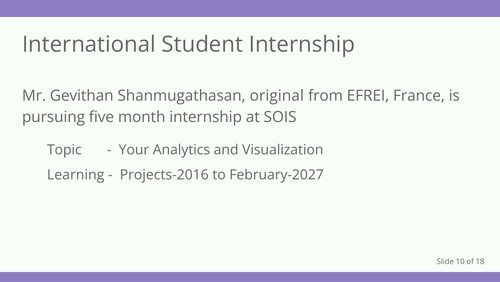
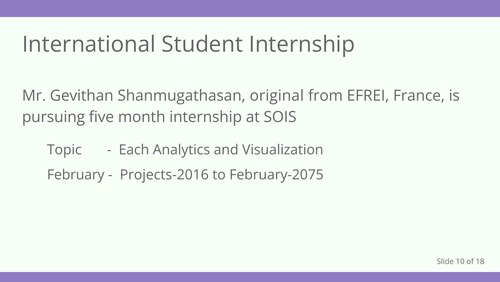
Your: Your -> Each (134, 149)
Learning: Learning -> February (76, 174)
February-2027: February-2027 -> February-2075 (277, 174)
